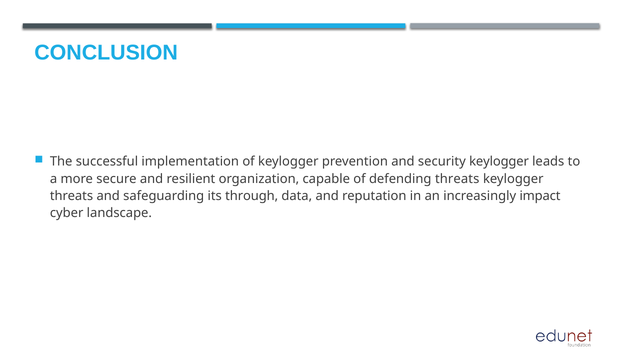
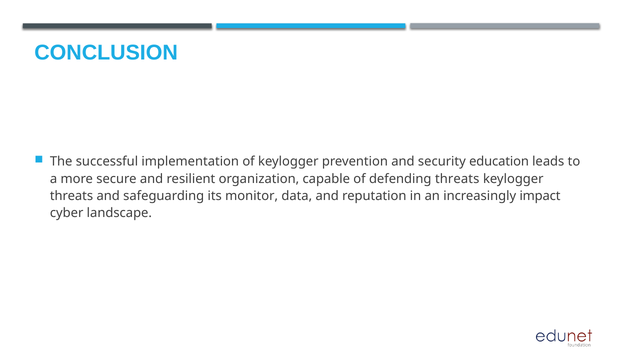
security keylogger: keylogger -> education (499, 162)
through: through -> monitor (252, 196)
